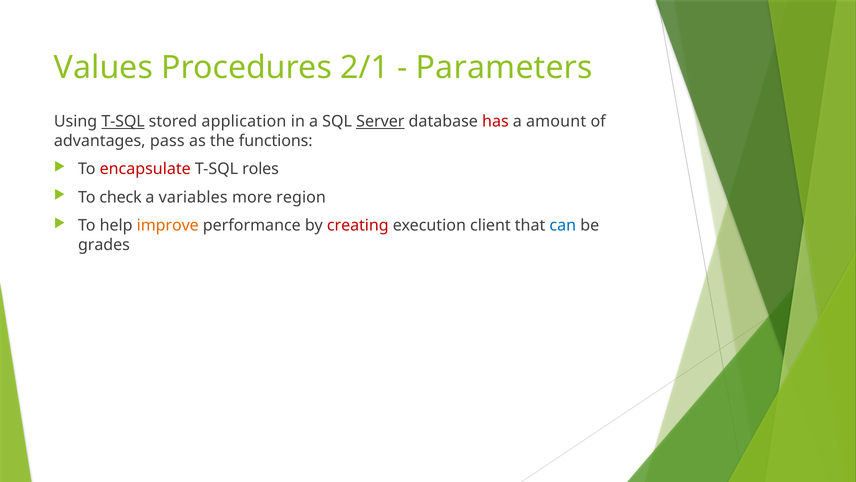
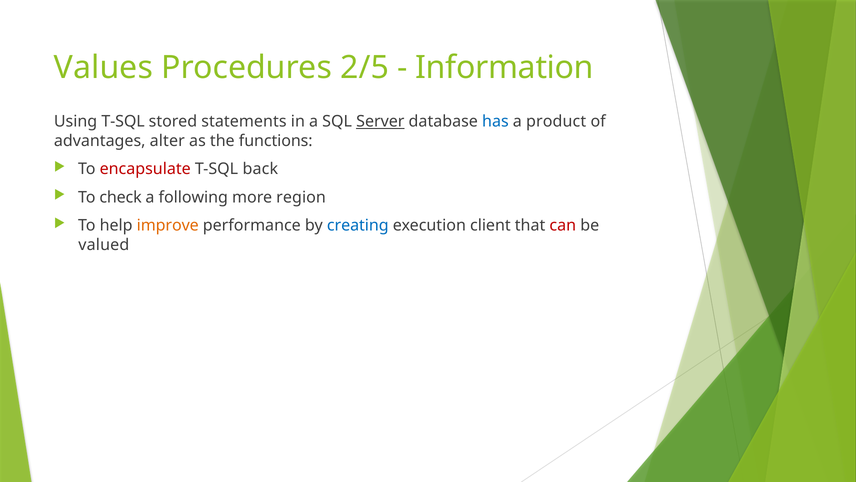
2/1: 2/1 -> 2/5 (365, 68)
Parameters: Parameters -> Information (505, 68)
T-SQL underline: present -> none (123, 122)
application: application -> statements (244, 122)
has colour: red -> blue (495, 122)
amount: amount -> product (556, 122)
pass: pass -> alter (167, 141)
roles: roles -> back (260, 169)
variables: variables -> following (193, 197)
creating colour: red -> blue (358, 225)
can colour: blue -> red (563, 225)
grades: grades -> valued (104, 245)
